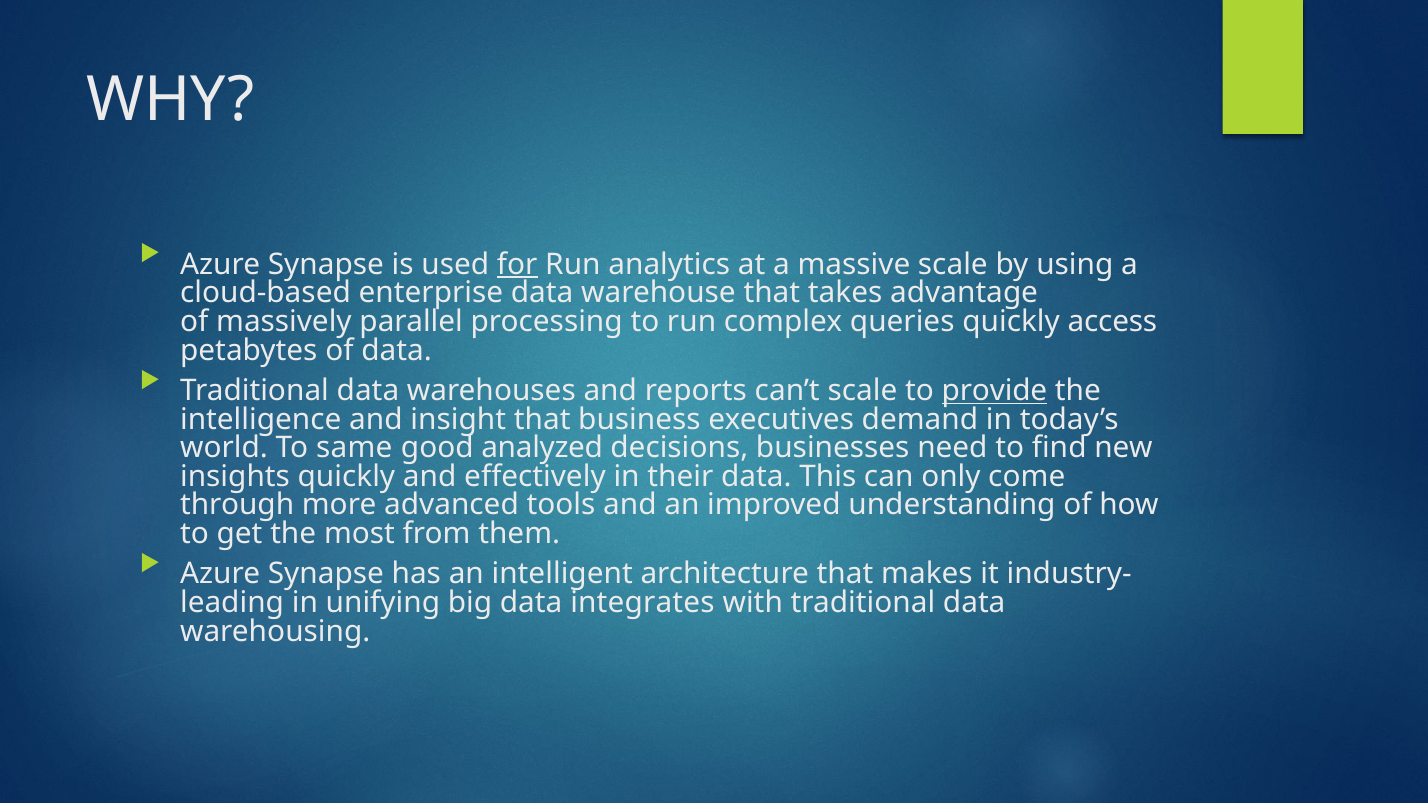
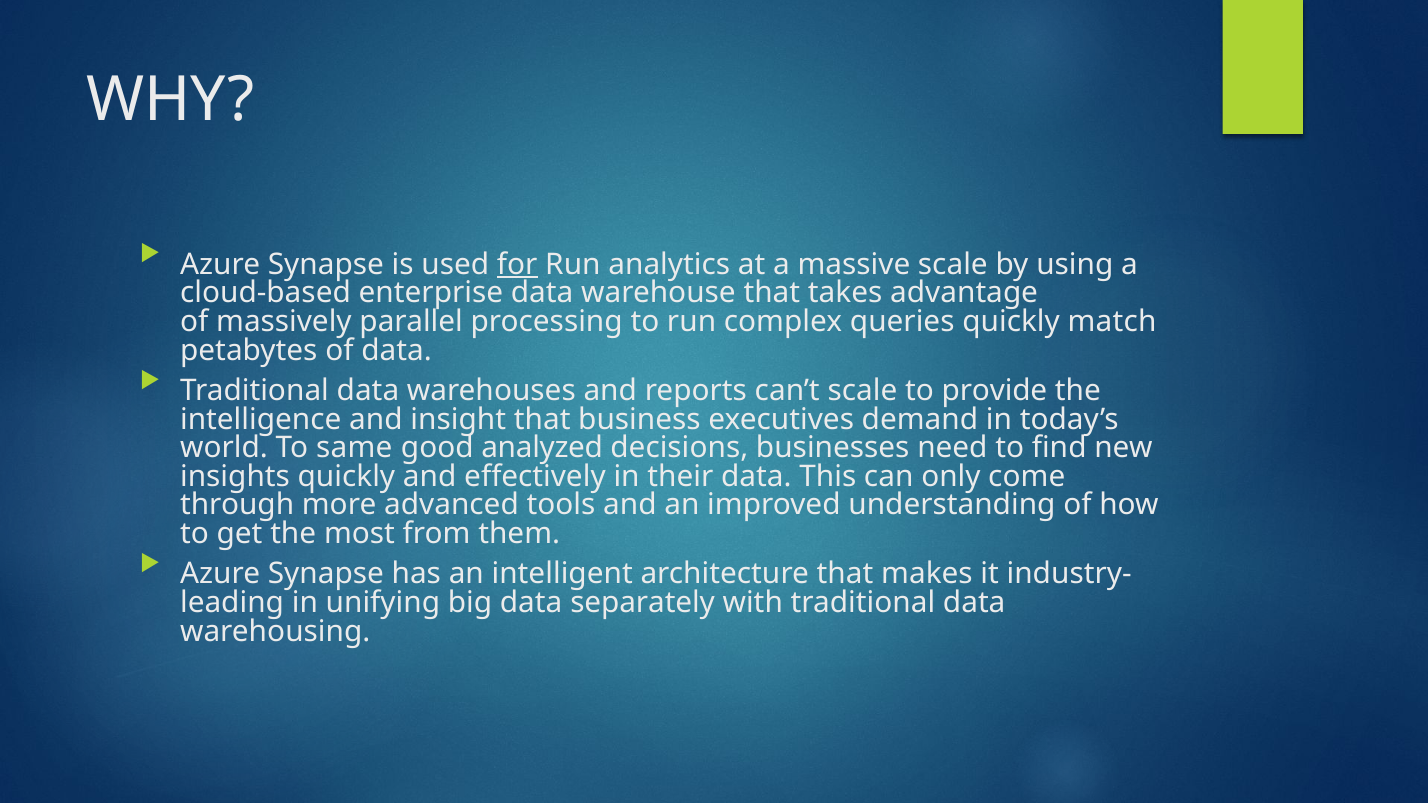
access: access -> match (1112, 322)
provide underline: present -> none (994, 391)
integrates: integrates -> separately (643, 603)
